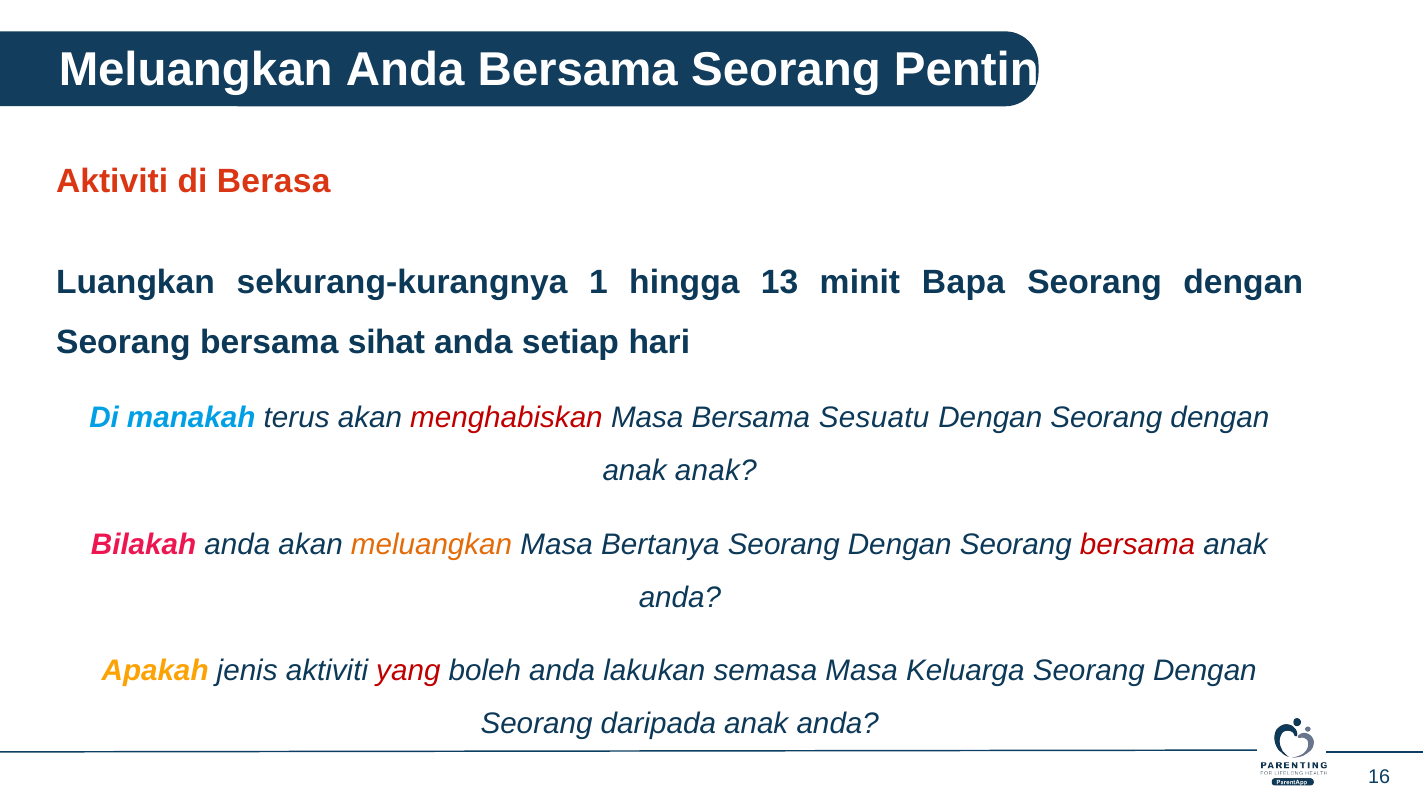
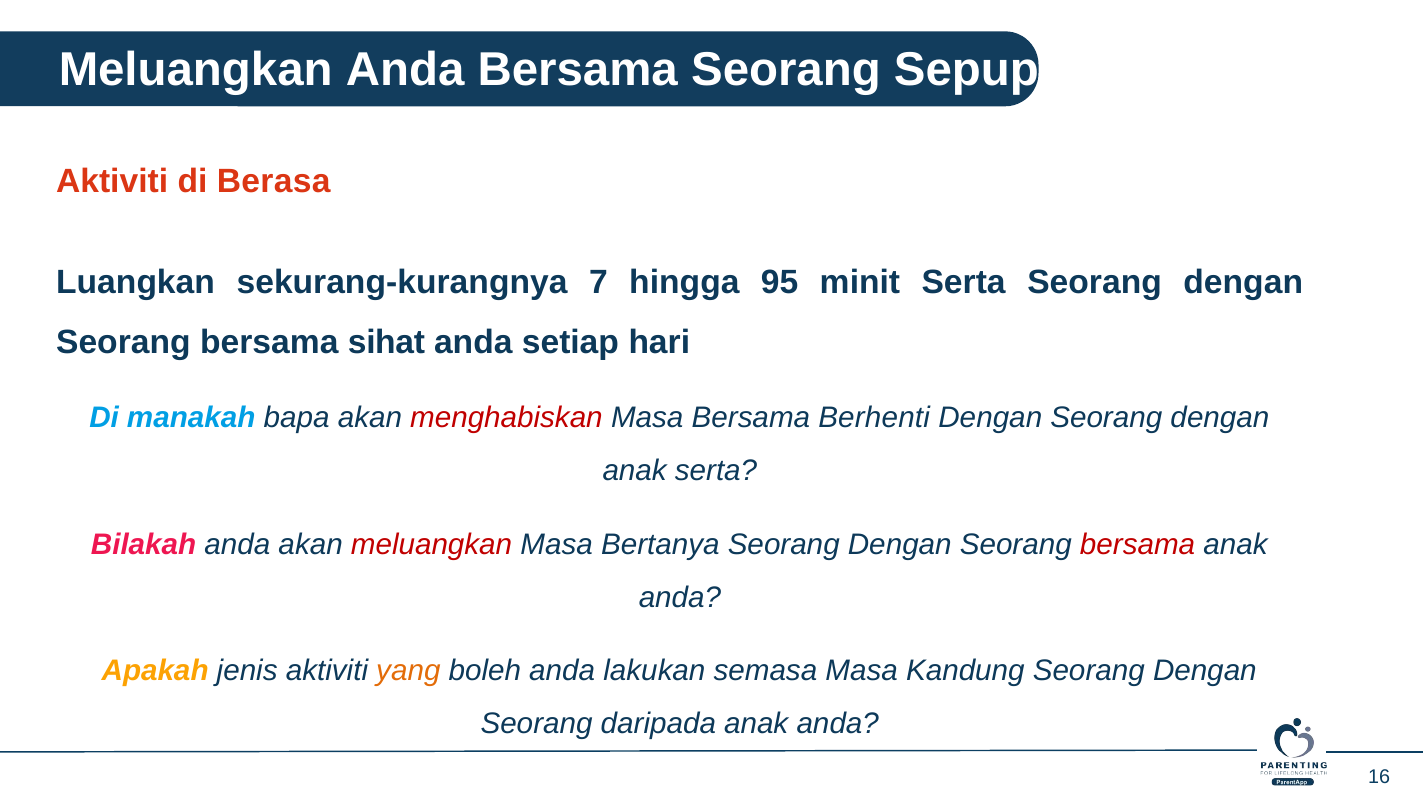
Penting: Penting -> Sepupu (981, 70)
1: 1 -> 7 (599, 282)
13: 13 -> 95 (780, 282)
minit Bapa: Bapa -> Serta (964, 282)
terus: terus -> bapa (297, 417)
Sesuatu: Sesuatu -> Berhenti (874, 417)
anak anak: anak -> serta (716, 471)
meluangkan colour: orange -> red (432, 544)
yang colour: red -> orange (408, 670)
Keluarga: Keluarga -> Kandung (965, 670)
